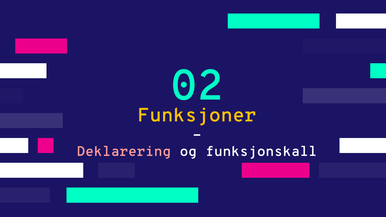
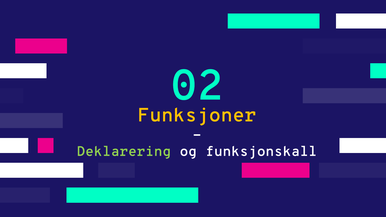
Deklarering colour: pink -> light green (124, 151)
